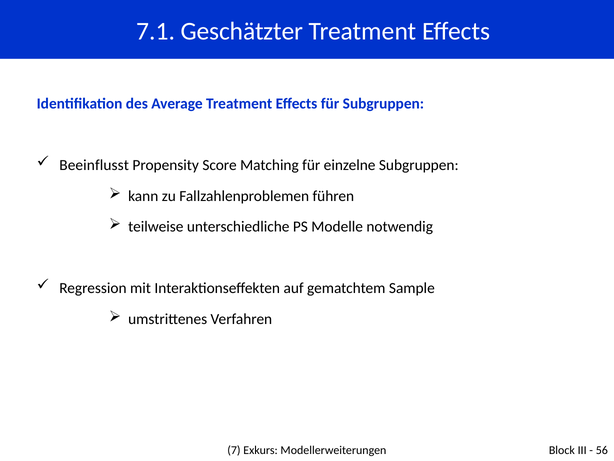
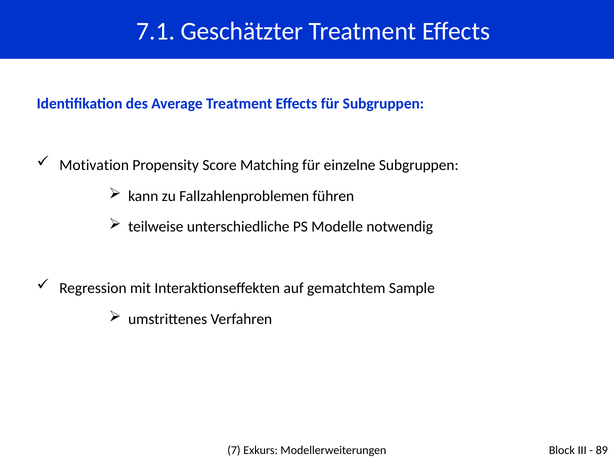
Beeinflusst: Beeinflusst -> Motivation (94, 165)
56: 56 -> 89 (602, 450)
